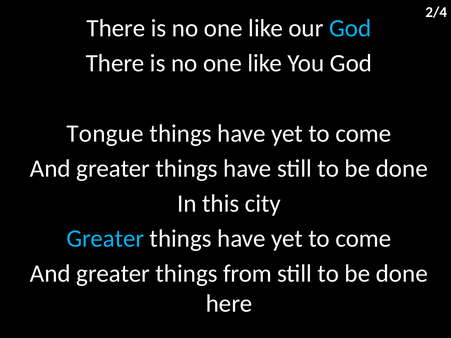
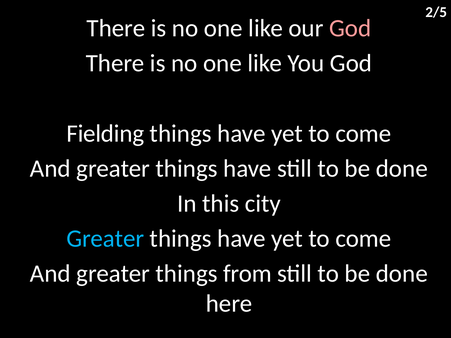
2/4: 2/4 -> 2/5 (436, 12)
God colour: light blue -> pink (350, 28)
Tongue: Tongue -> Fielding (105, 134)
